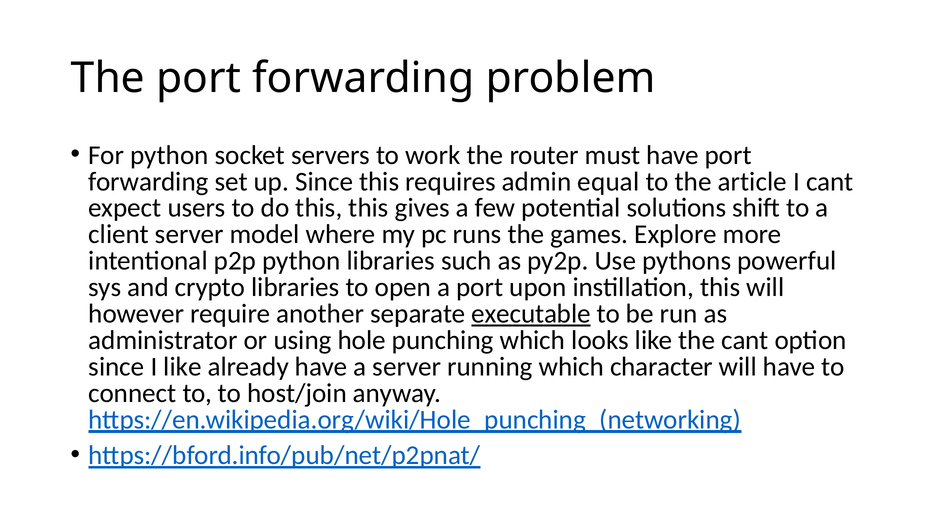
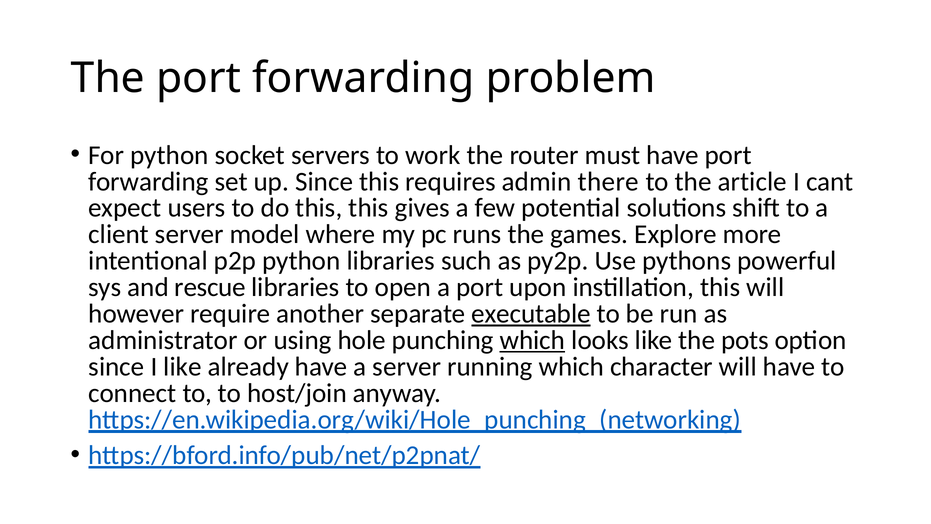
equal: equal -> there (608, 181)
crypto: crypto -> rescue (210, 287)
which underline: none -> present (532, 340)
the cant: cant -> pots (745, 340)
